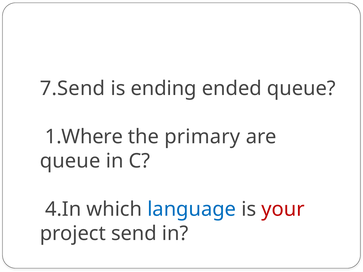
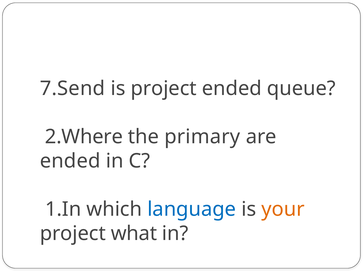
is ending: ending -> project (164, 89)
1.Where: 1.Where -> 2.Where (84, 137)
queue: queue -> ended (70, 161)
4.In: 4.In -> 1.In (63, 210)
your colour: red -> orange (283, 210)
send: send -> what (134, 234)
